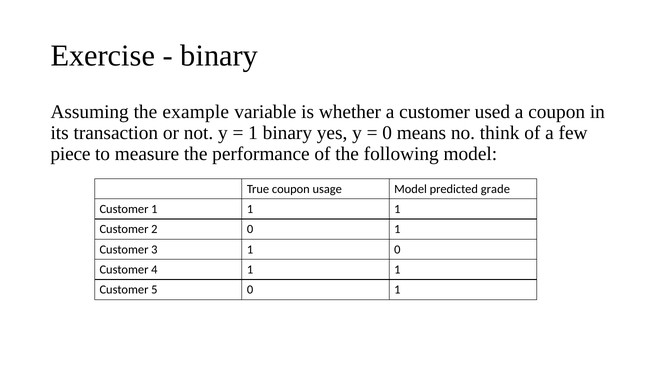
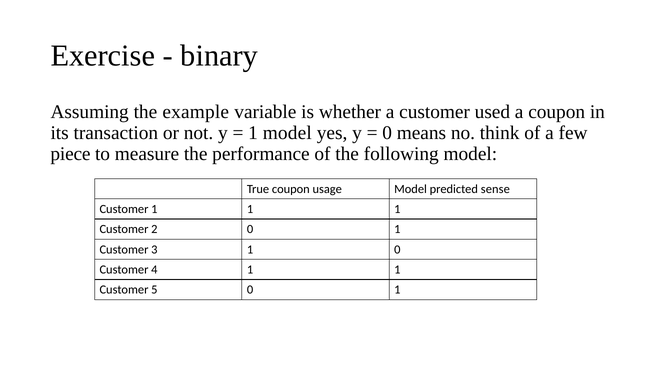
1 binary: binary -> model (287, 133)
grade: grade -> sense (495, 189)
